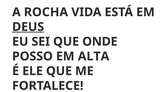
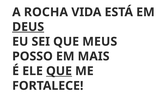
ONDE: ONDE -> MEUS (100, 42)
ALTA: ALTA -> MAIS (94, 56)
QUE underline: none -> present (59, 71)
